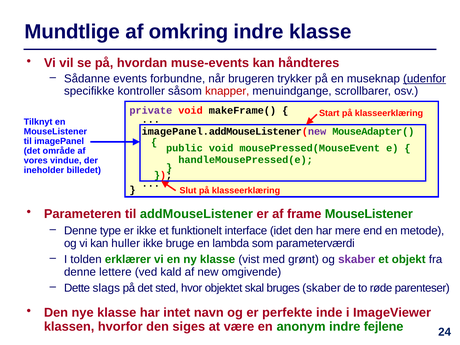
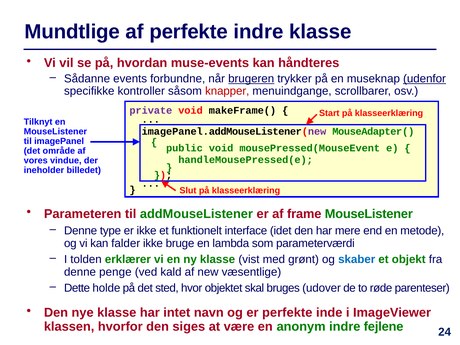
af omkring: omkring -> perfekte (189, 32)
brugeren underline: none -> present (251, 79)
huller: huller -> falder (126, 243)
skaber colour: purple -> blue (357, 259)
lettere: lettere -> penge (115, 272)
omgivende: omgivende -> væsentlige (251, 272)
slags: slags -> holde (106, 288)
bruges skaber: skaber -> udover (322, 288)
